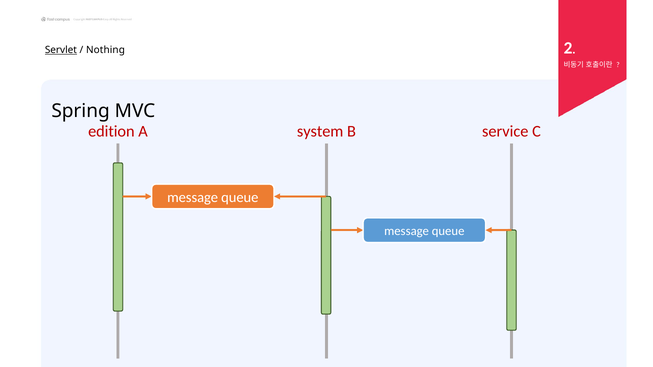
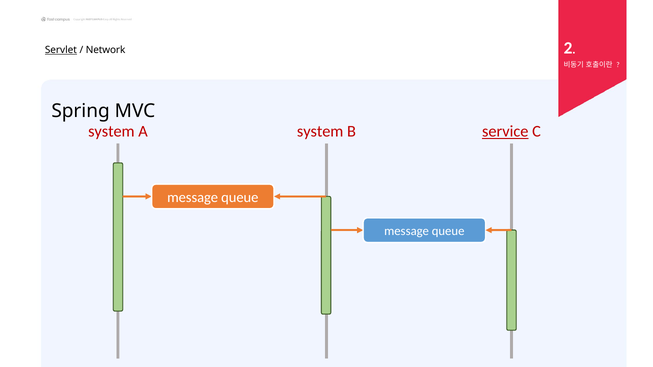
Nothing: Nothing -> Network (106, 50)
edition: edition -> system (111, 132)
service underline: none -> present (505, 132)
